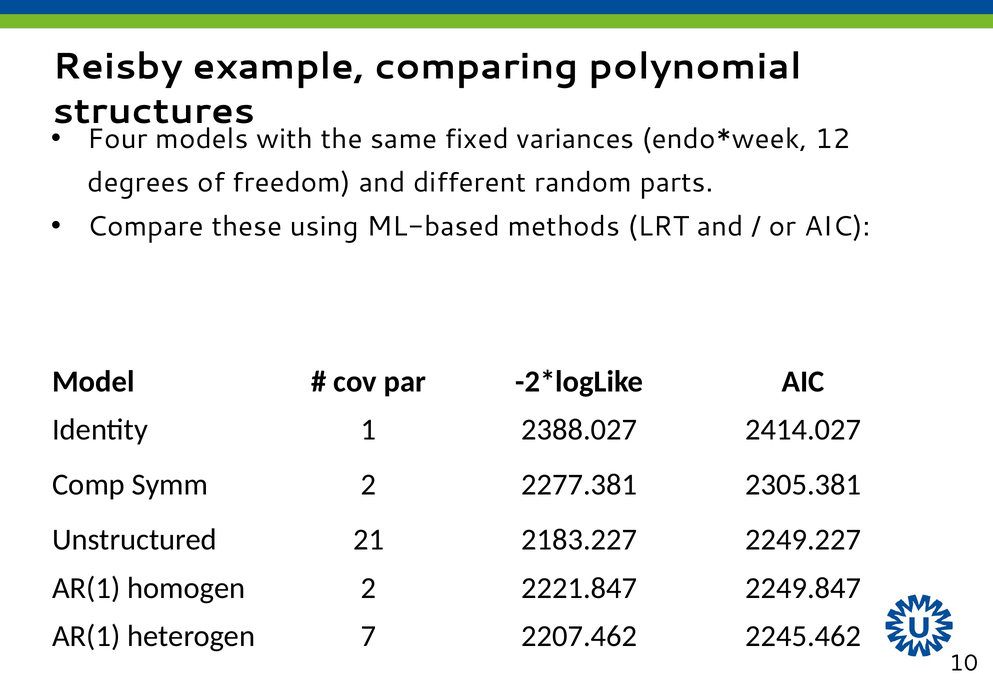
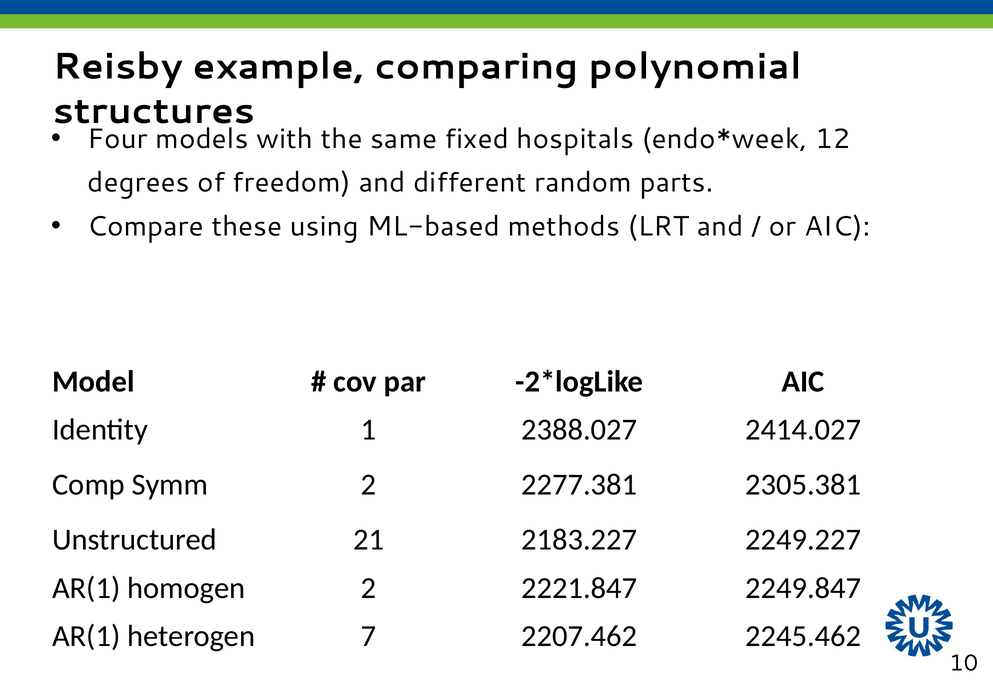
variances: variances -> hospitals (575, 139)
